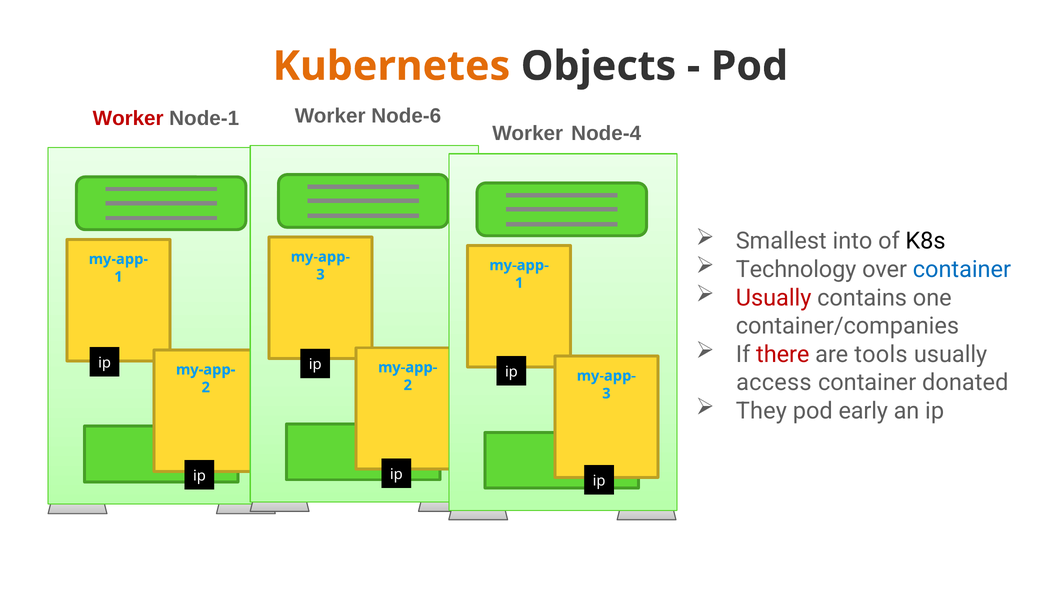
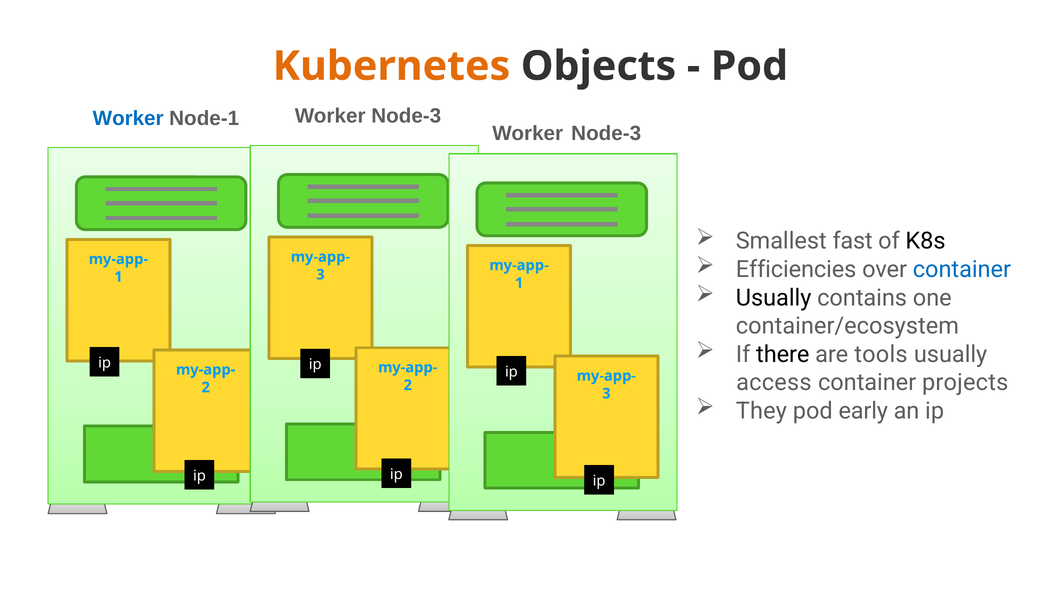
Node-6: Node-6 -> Node-3 (406, 116)
Worker colour: red -> blue (128, 118)
Node-4: Node-4 -> Node-3 (606, 133)
into: into -> fast (853, 241)
Technology: Technology -> Efficiencies (796, 269)
Usually colour: red -> black (774, 298)
container/companies: container/companies -> container/ecosystem (847, 326)
there colour: red -> black (783, 354)
donated: donated -> projects (965, 382)
